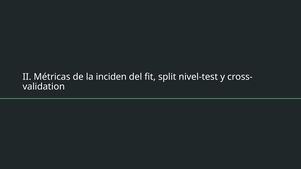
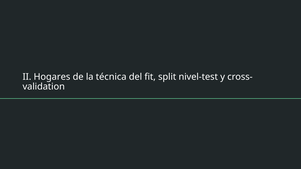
Métricas: Métricas -> Hogares (52, 77)
inciden: inciden -> técnica (111, 77)
